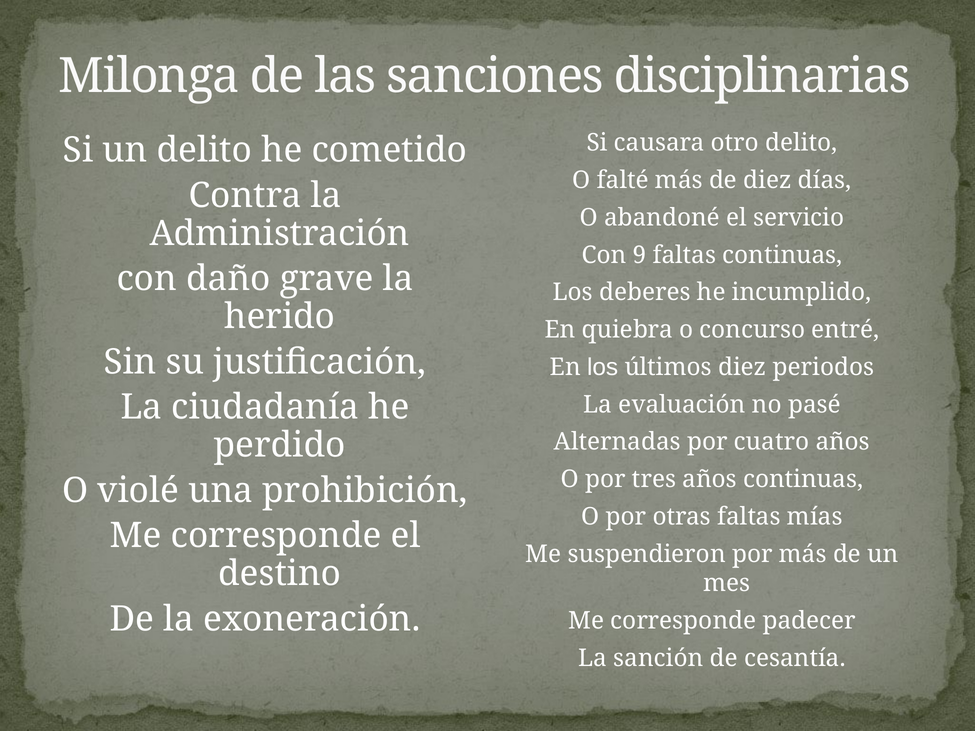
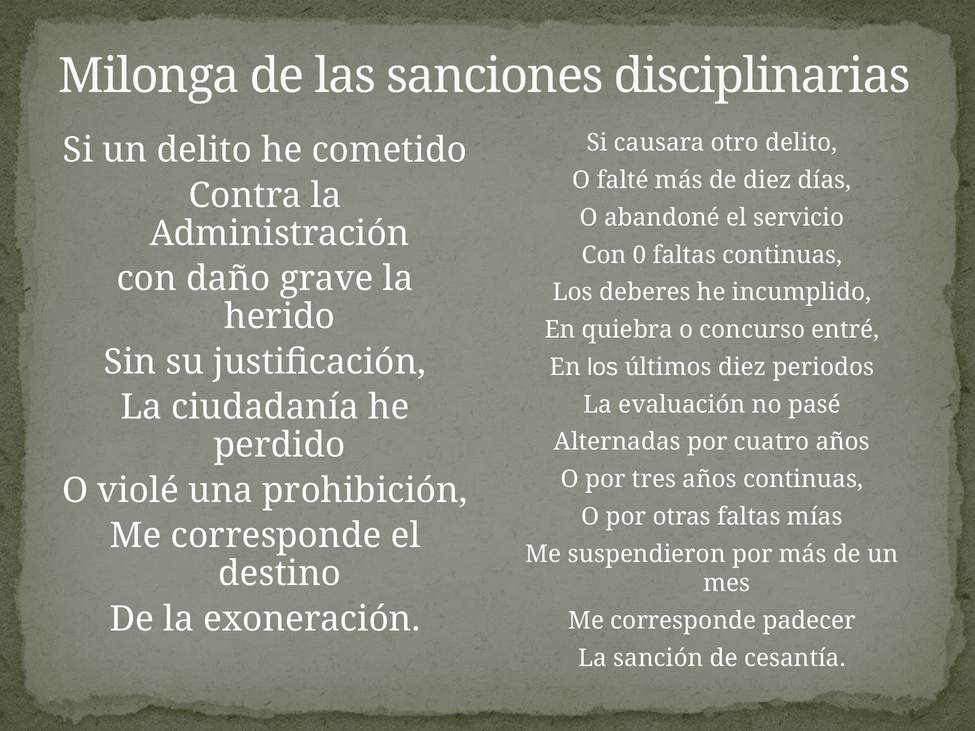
9: 9 -> 0 (639, 255)
